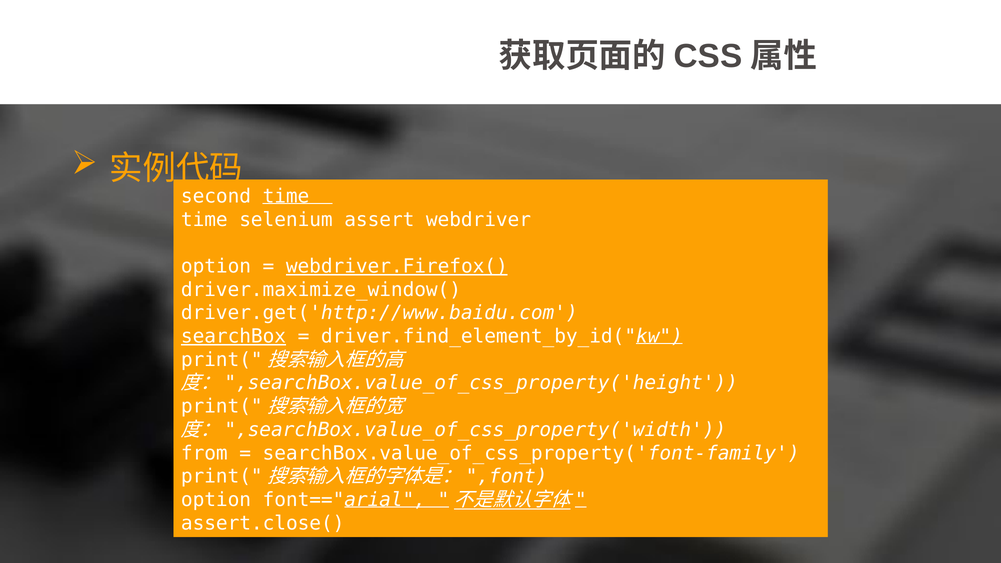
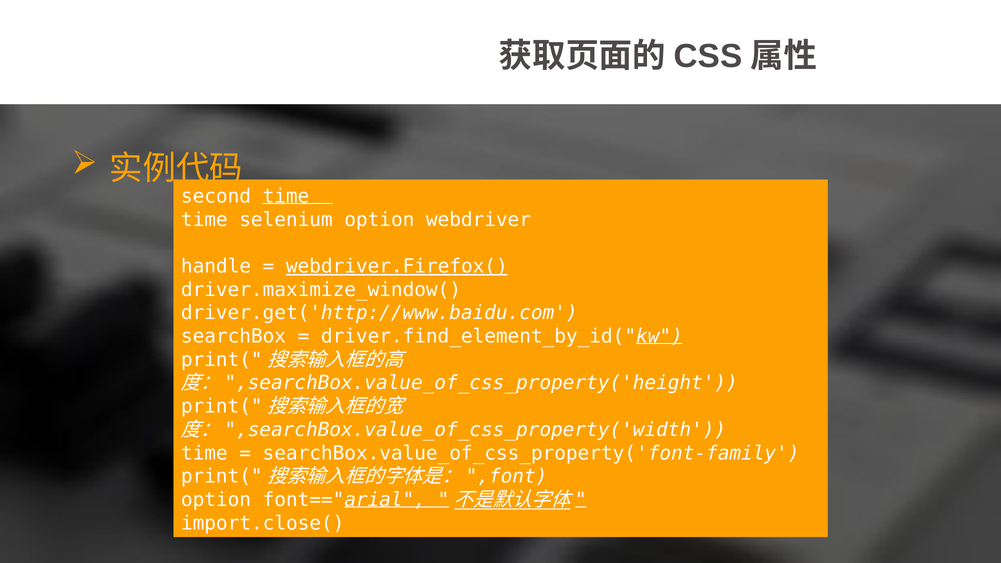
selenium assert: assert -> option (379, 220)
option: option -> handle (216, 266)
searchBox underline: present -> none (234, 336)
from: from -> time (204, 453)
assert.close(: assert.close( -> import.close( (263, 523)
